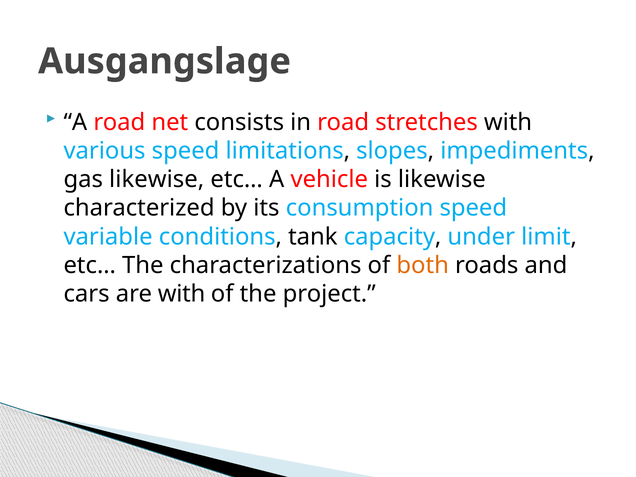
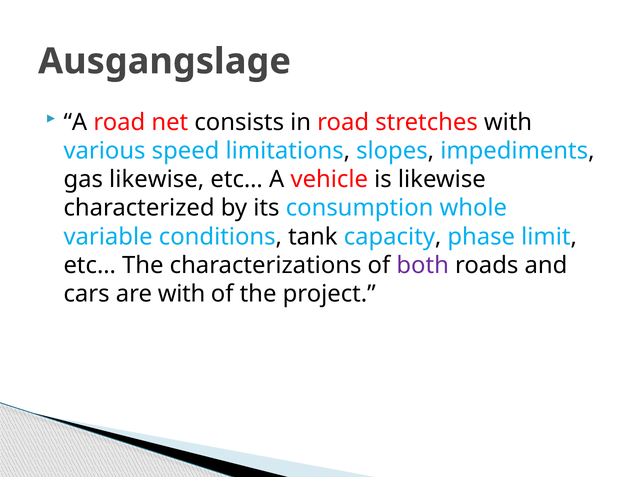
consumption speed: speed -> whole (473, 208)
under: under -> phase (481, 237)
both colour: orange -> purple (423, 265)
